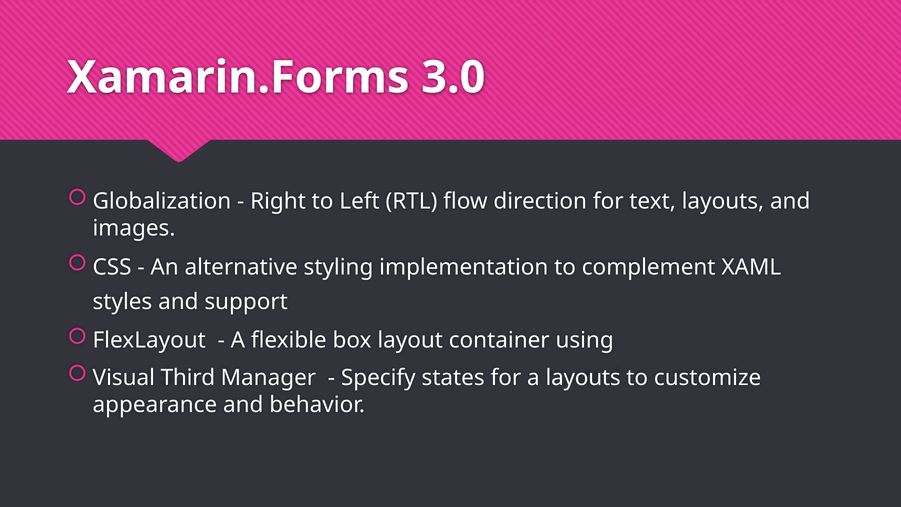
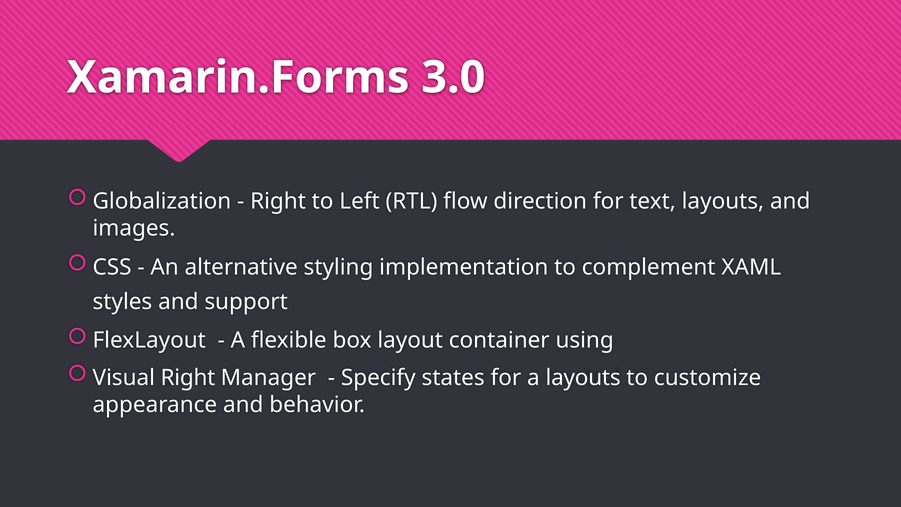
Visual Third: Third -> Right (188, 377)
